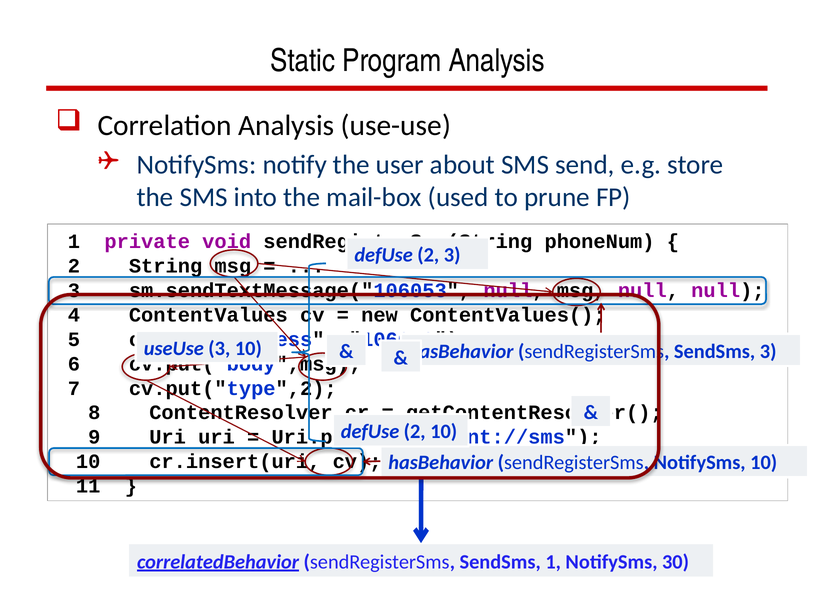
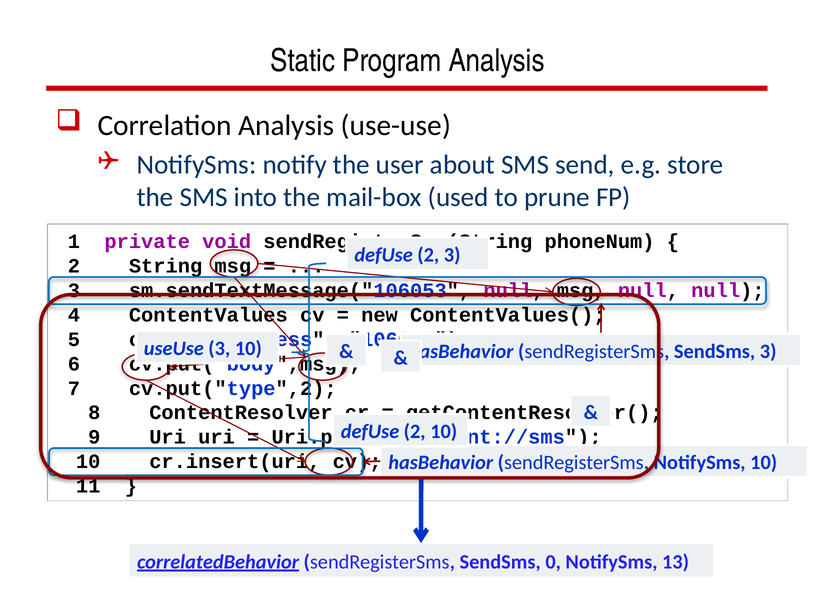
SendSms 1: 1 -> 0 (553, 562)
30: 30 -> 13 (676, 562)
